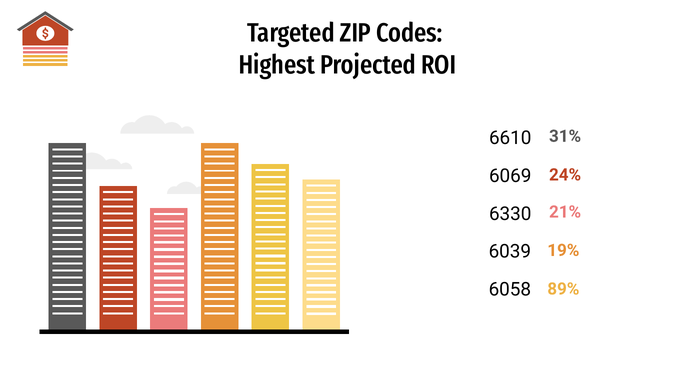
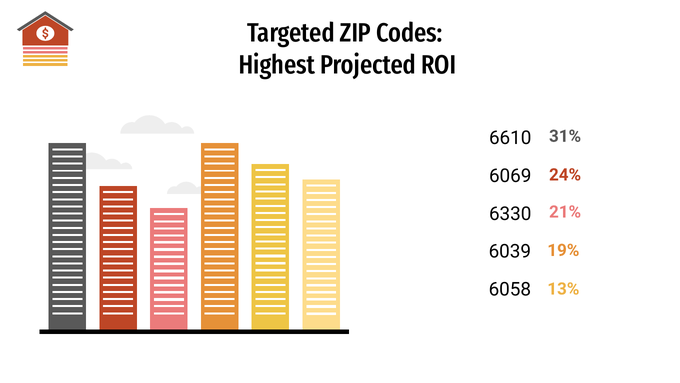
89%: 89% -> 13% (563, 289)
